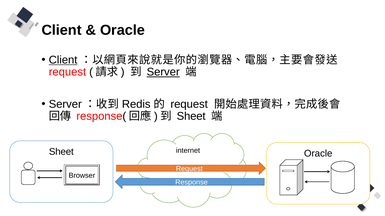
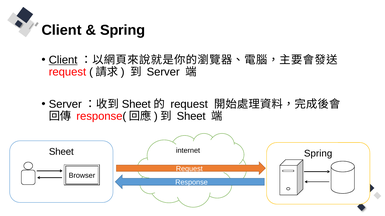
Oracle: Oracle -> Spring (123, 30)
Server underline: present -> none (163, 72)
Redis: Redis -> Sheet (136, 104)
internet Oracle: Oracle -> Spring (318, 154)
